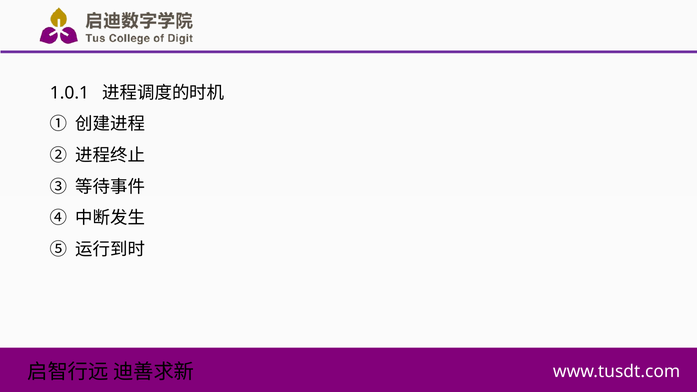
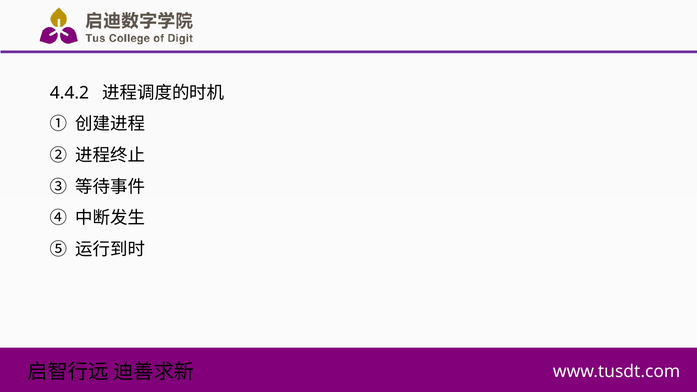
1.0.1: 1.0.1 -> 4.4.2 (69, 93)
